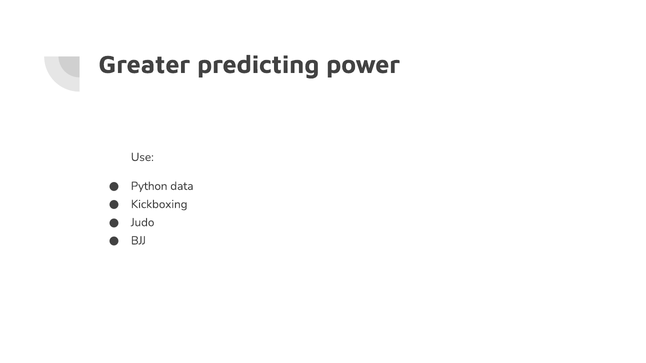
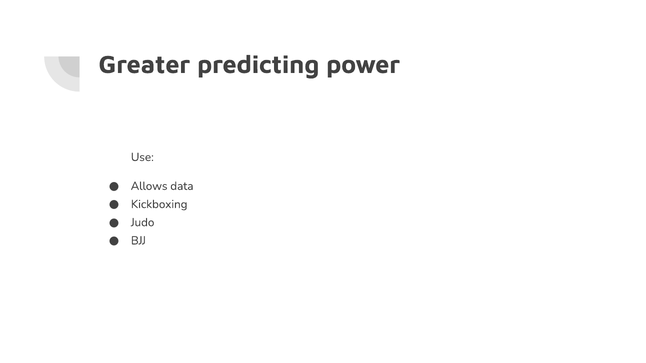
Python: Python -> Allows (149, 186)
